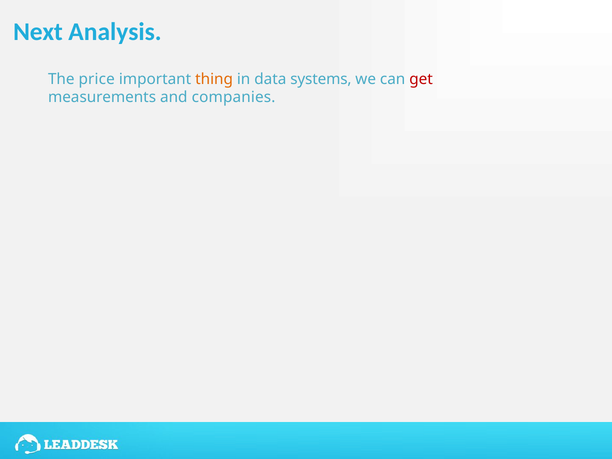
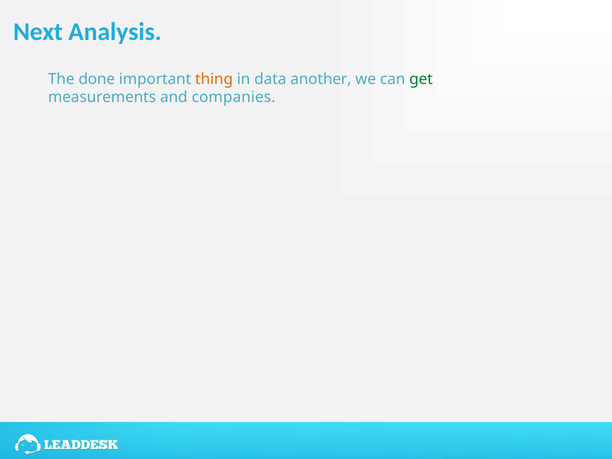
price: price -> done (97, 79)
systems: systems -> another (321, 79)
get colour: red -> green (421, 79)
